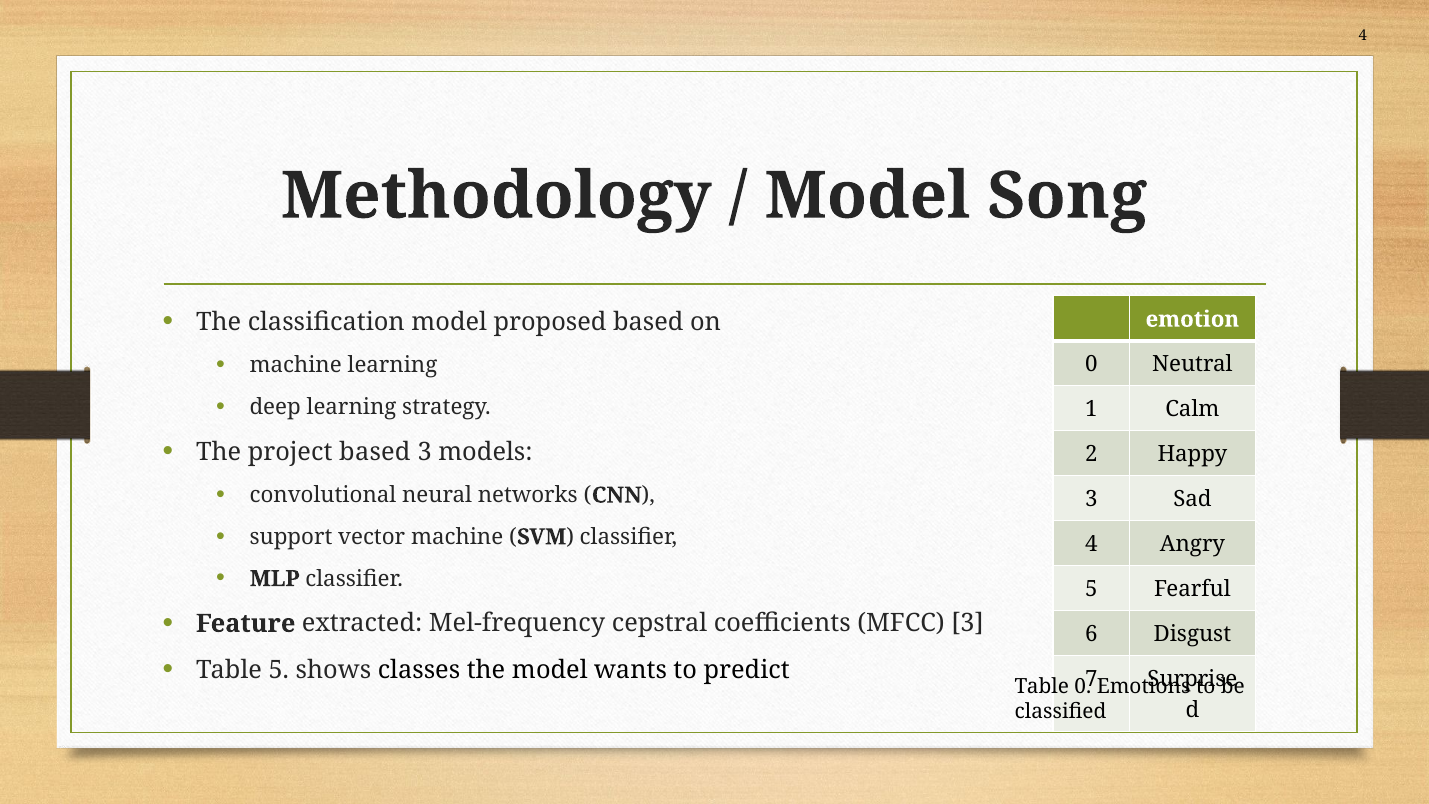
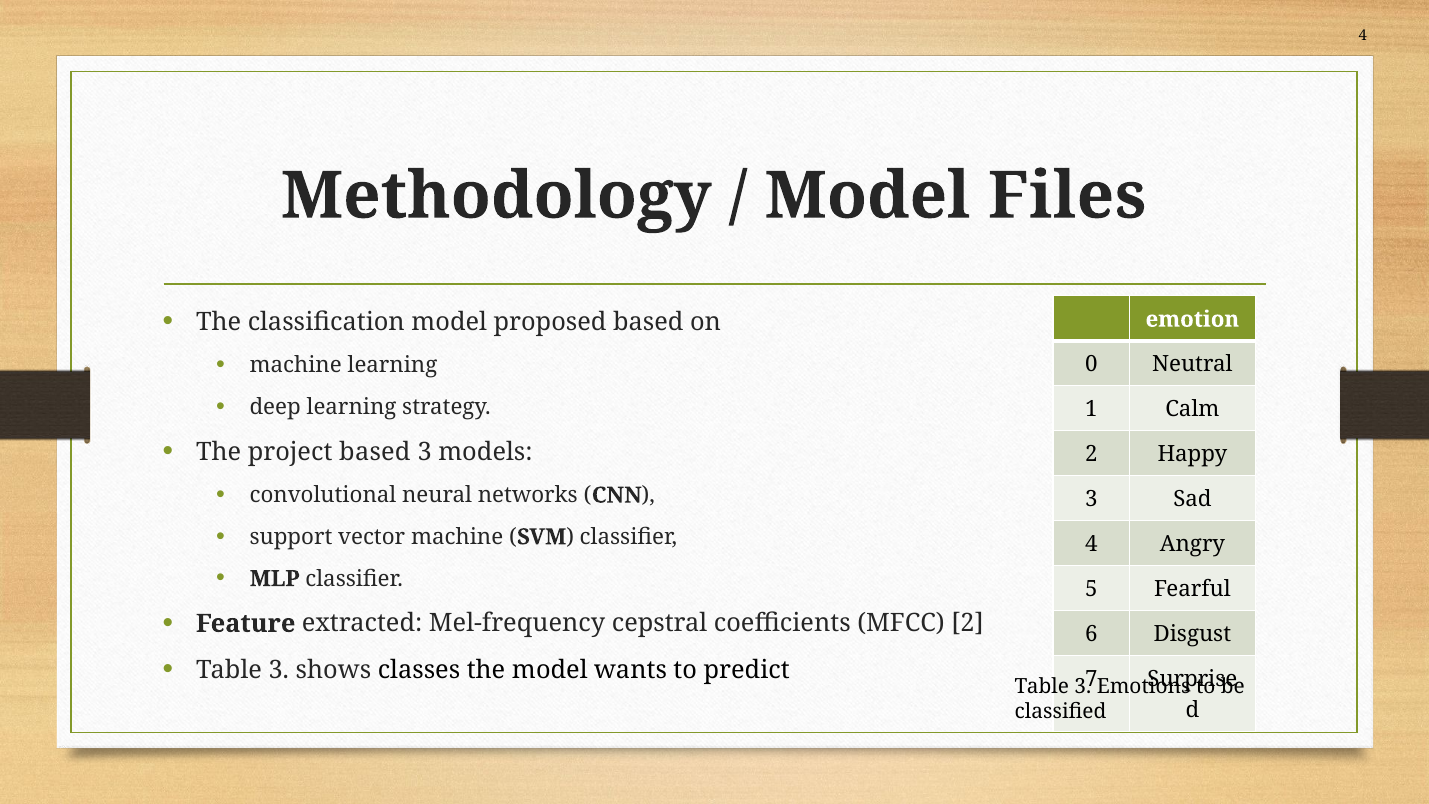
Song: Song -> Files (1067, 196)
MFCC 3: 3 -> 2 (968, 623)
5: 5 -> 3 (279, 670)
0: 0 -> 3 (1083, 686)
